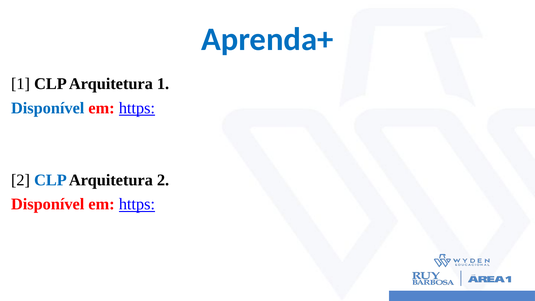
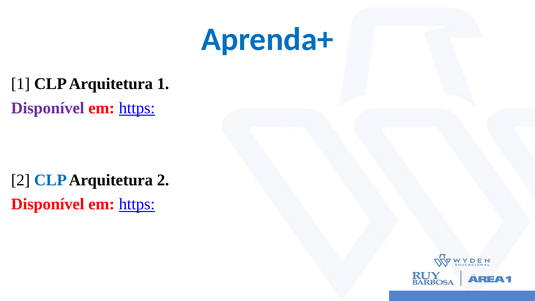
Disponível colour: blue -> purple (48, 108)
